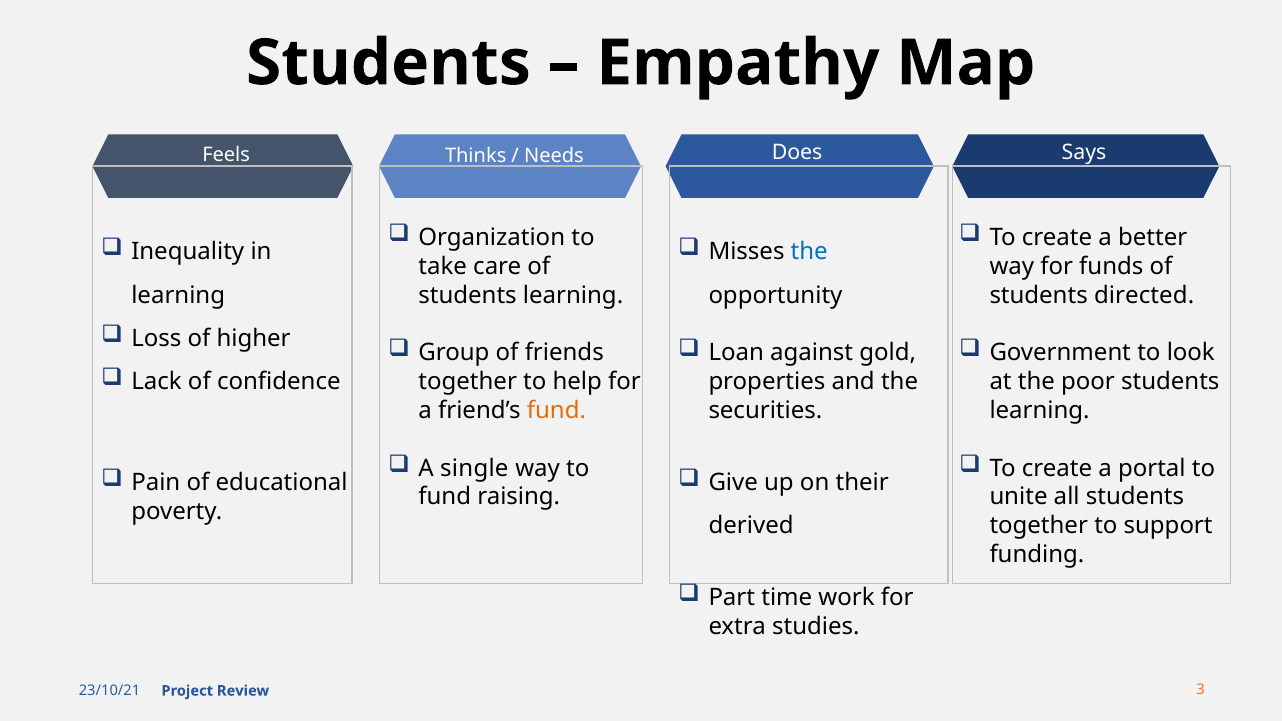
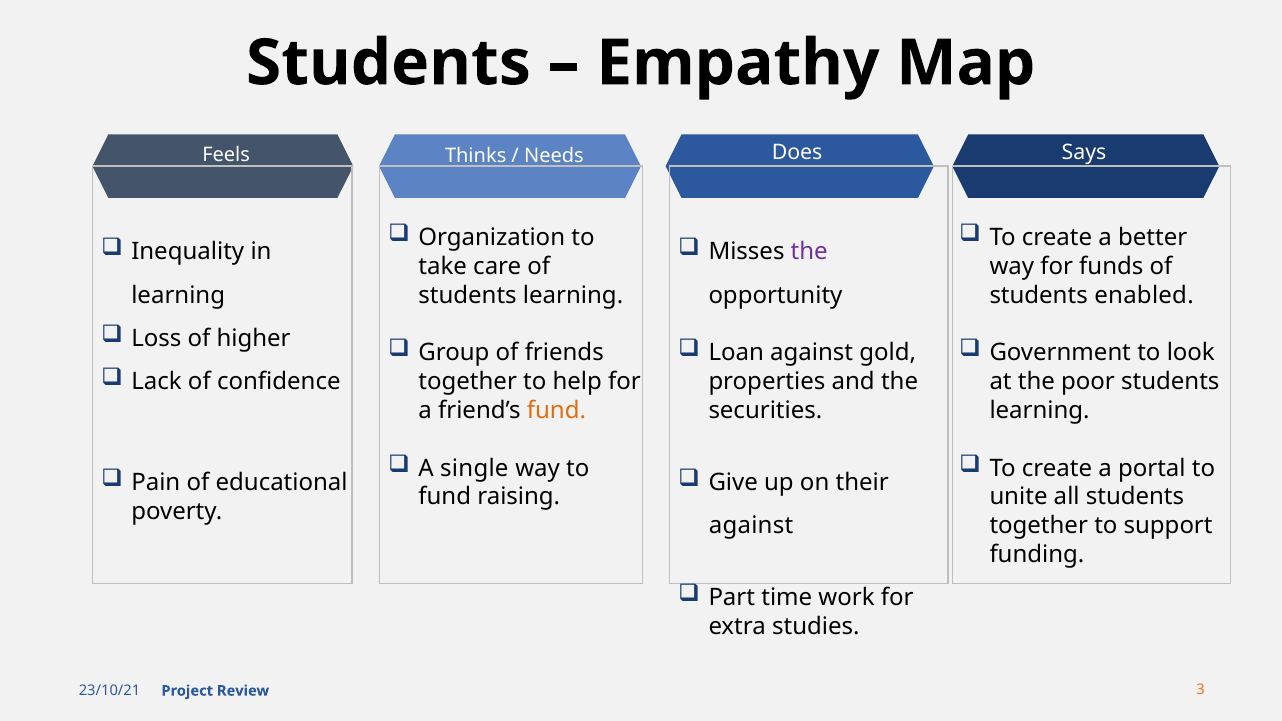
the colour: blue -> purple (809, 252)
directed: directed -> enabled (1144, 295)
derived: derived -> against (751, 526)
